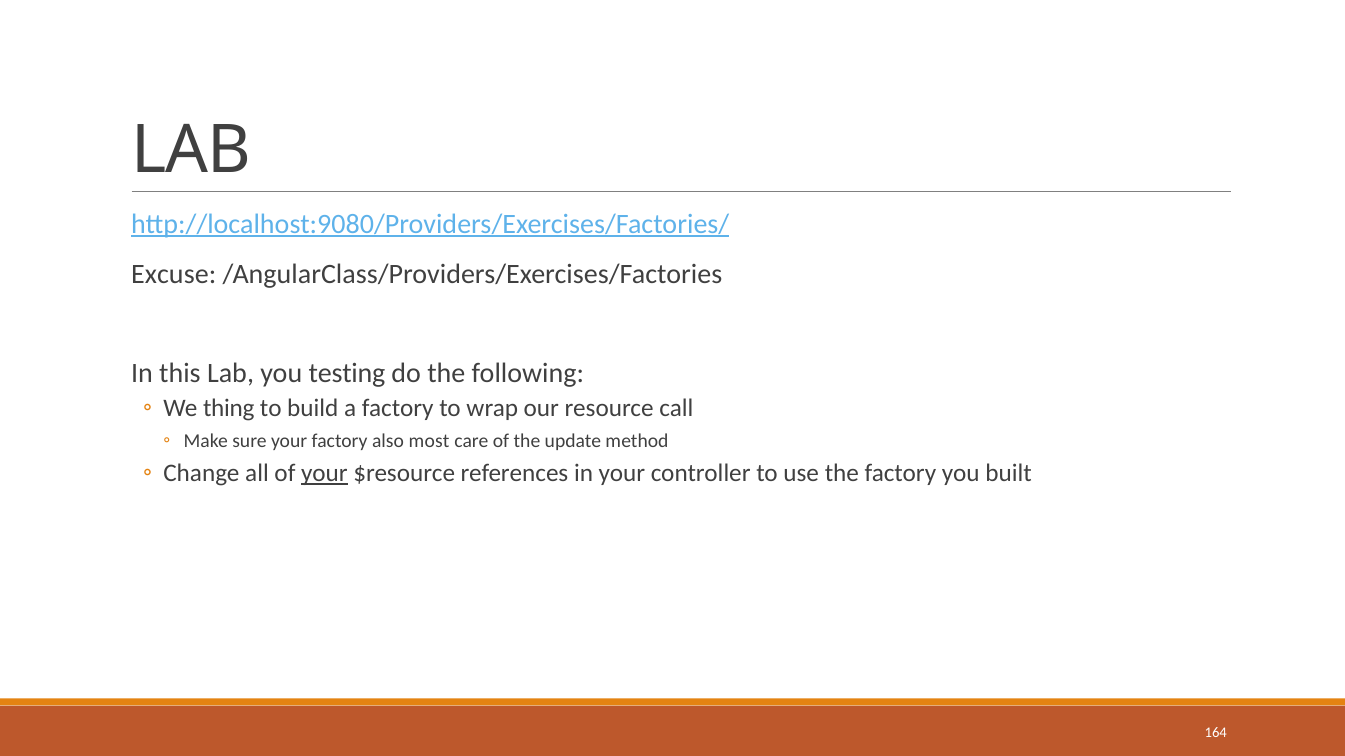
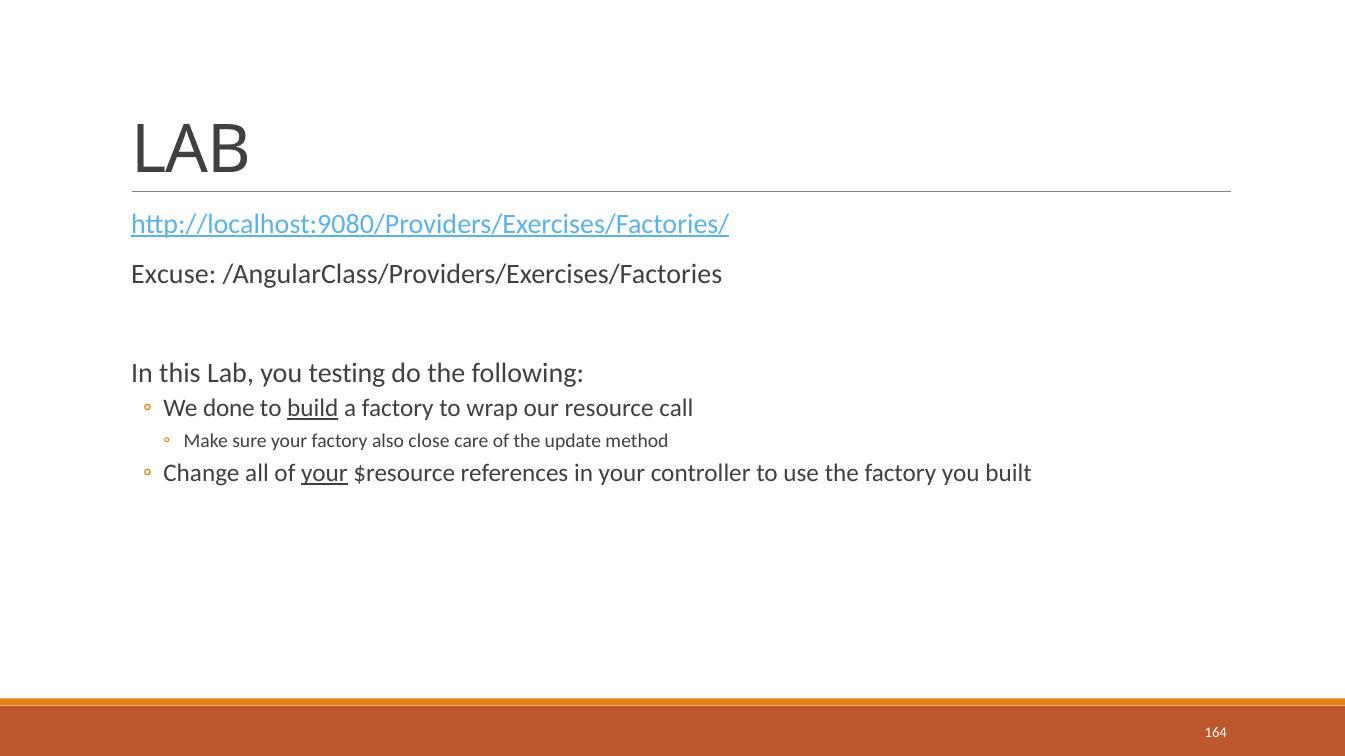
thing: thing -> done (229, 408)
build underline: none -> present (313, 408)
most: most -> close (429, 441)
